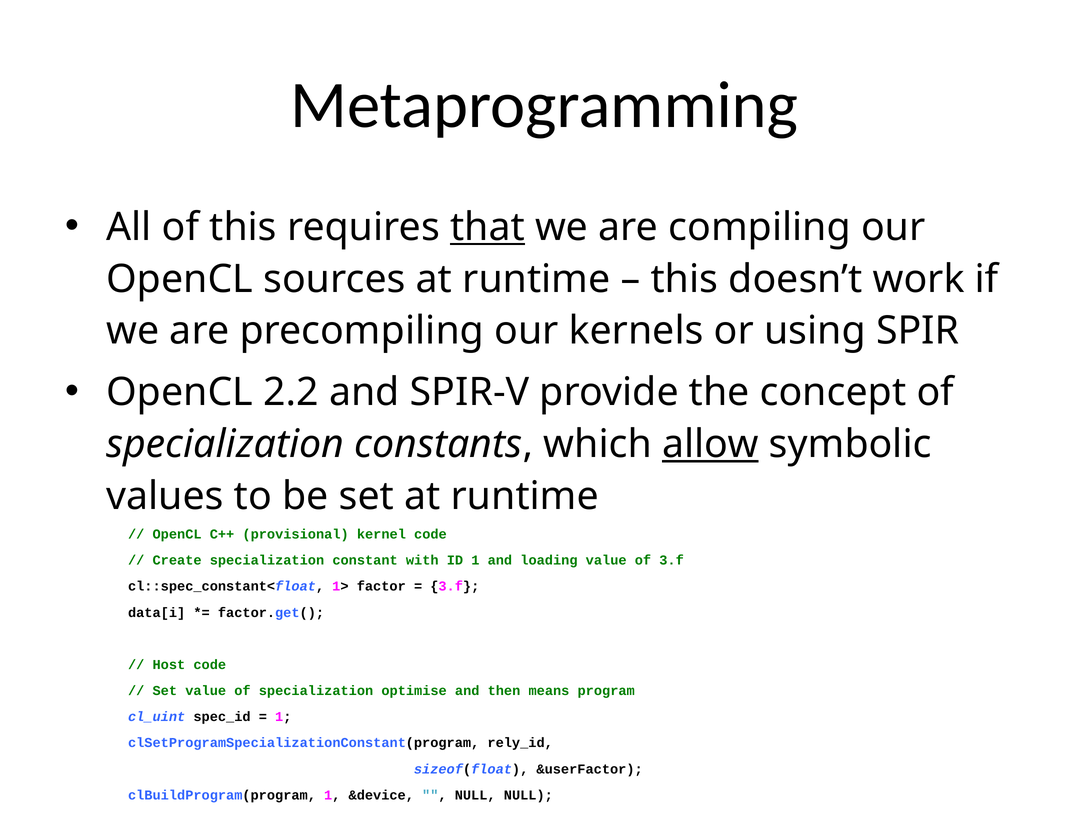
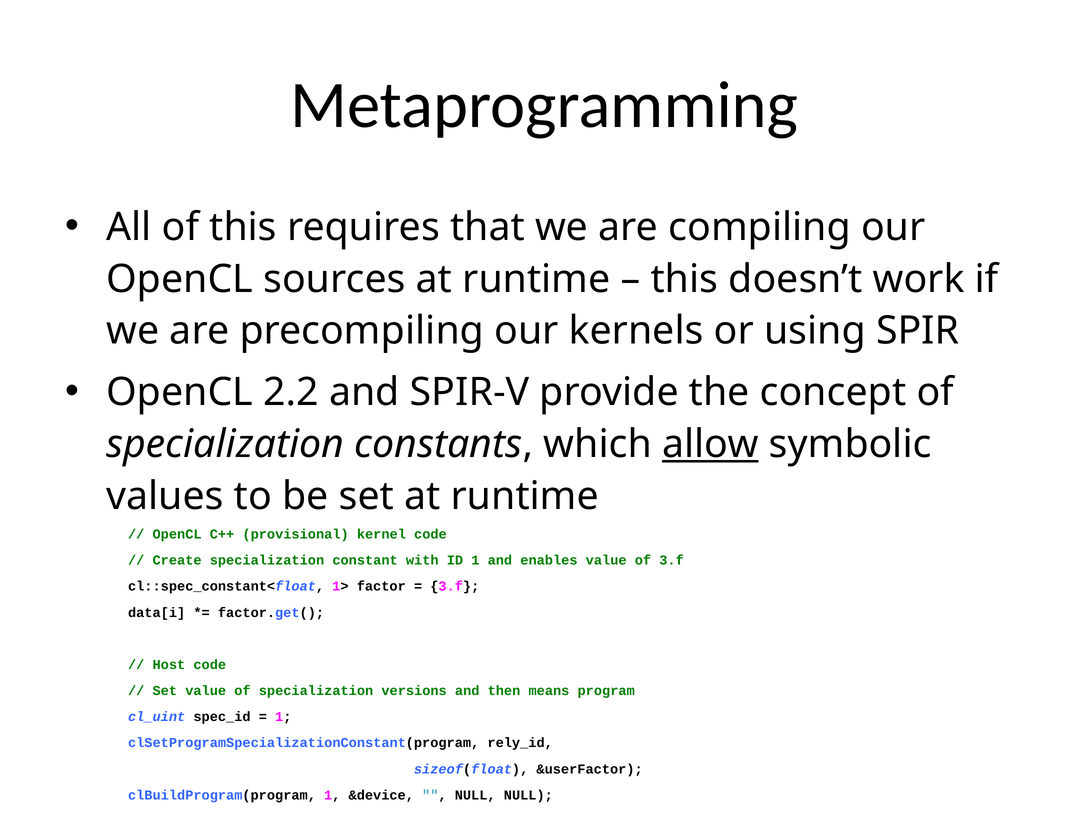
that underline: present -> none (487, 227)
loading: loading -> enables (549, 560)
optimise: optimise -> versions (414, 691)
